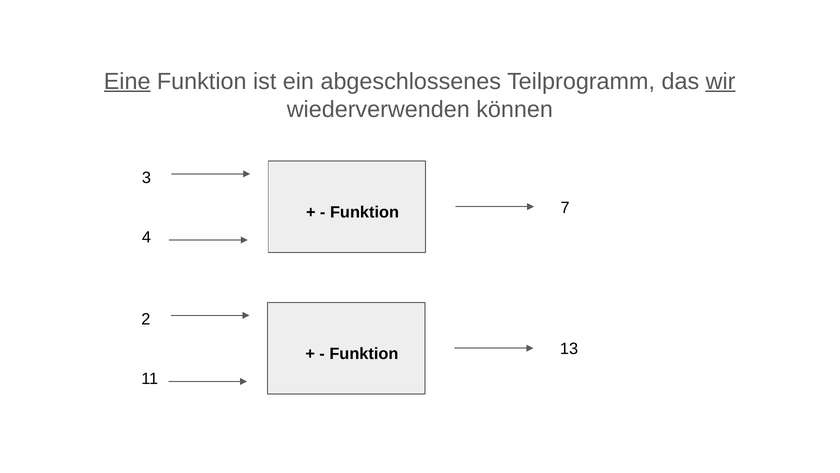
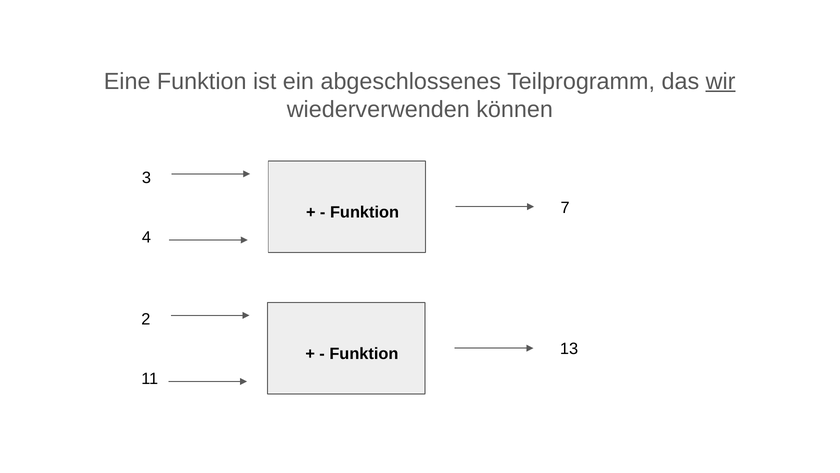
Eine underline: present -> none (127, 81)
